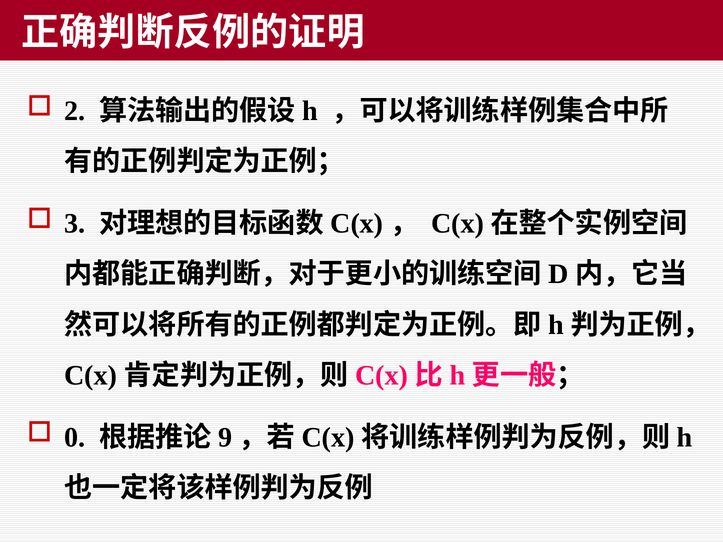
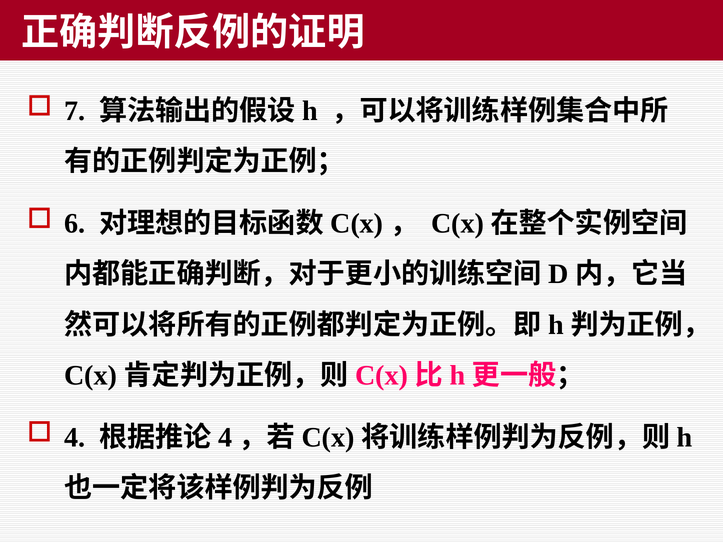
2: 2 -> 7 (75, 111)
3: 3 -> 6 (75, 224)
0: 0 -> 4 (75, 437)
9: 9 -> 4 (225, 437)
